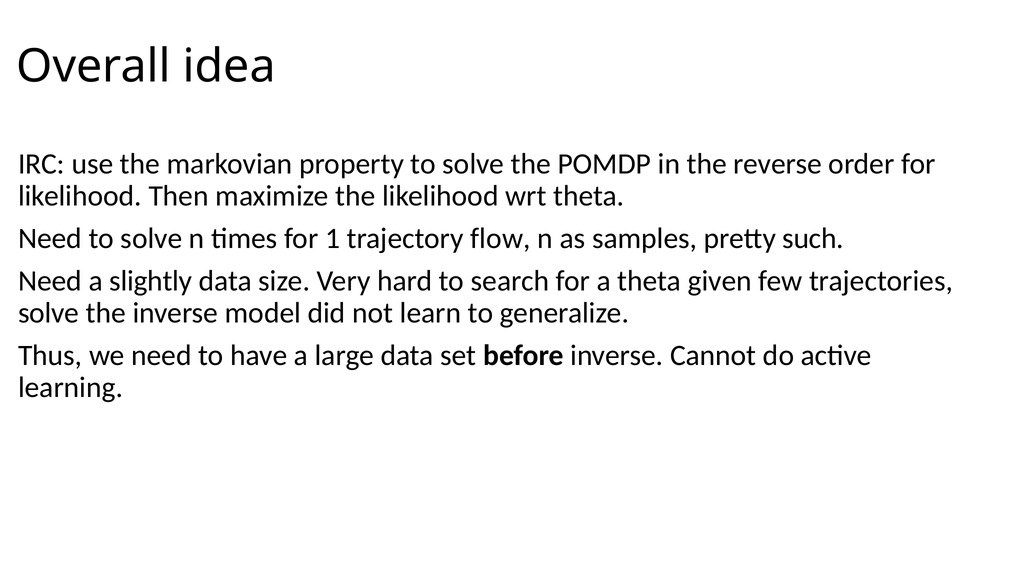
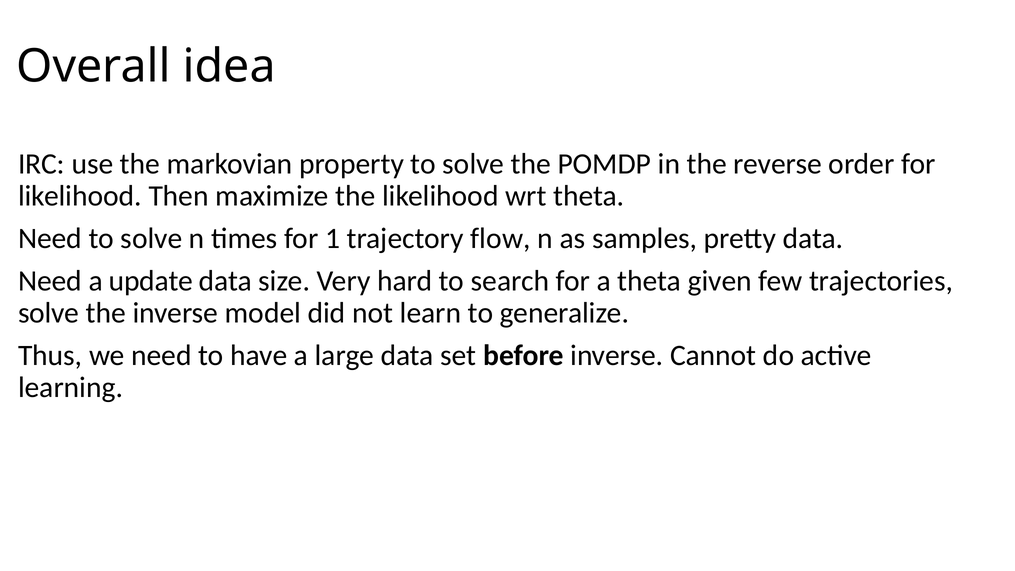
pretty such: such -> data (813, 238)
slightly: slightly -> update (151, 281)
